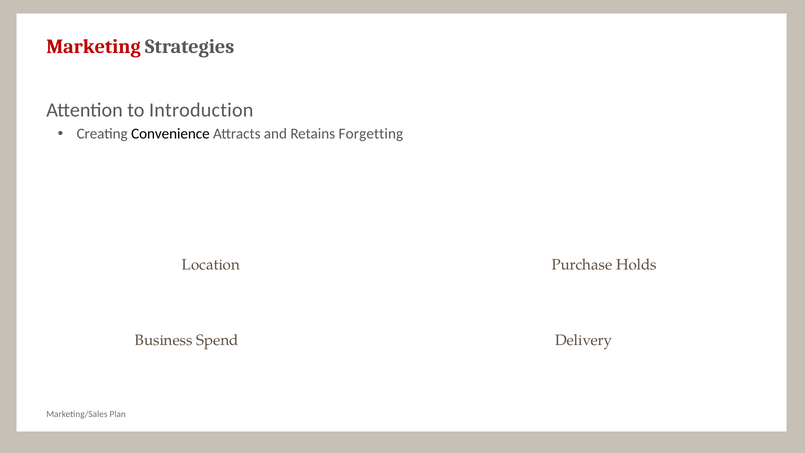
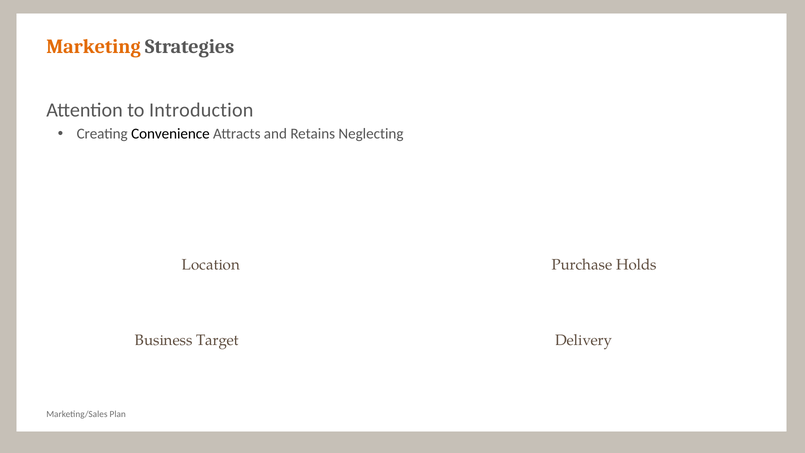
Marketing colour: red -> orange (93, 47)
Forgetting: Forgetting -> Neglecting (371, 134)
Spend: Spend -> Target (218, 340)
